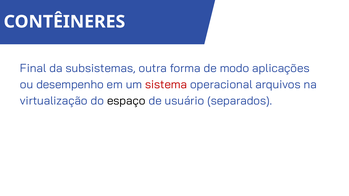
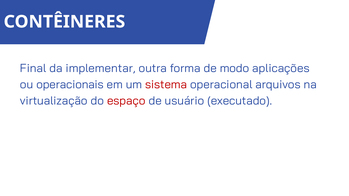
subsistemas: subsistemas -> implementar (101, 68)
desempenho: desempenho -> operacionais (70, 85)
espaço colour: black -> red (126, 101)
separados: separados -> executado (240, 101)
